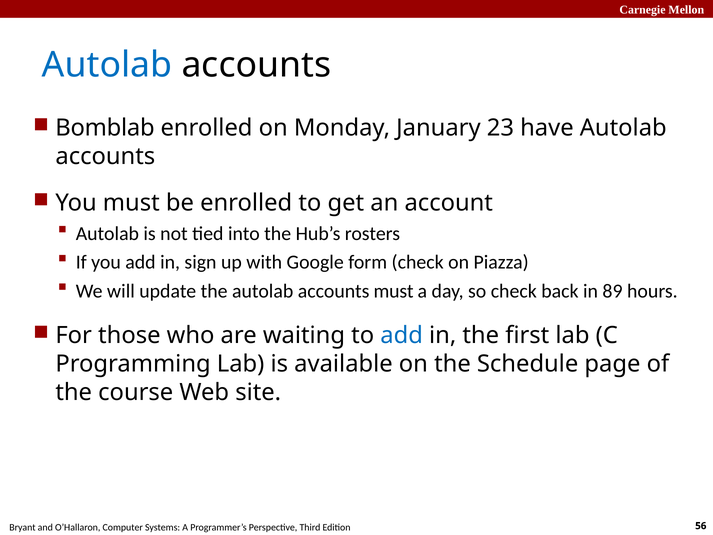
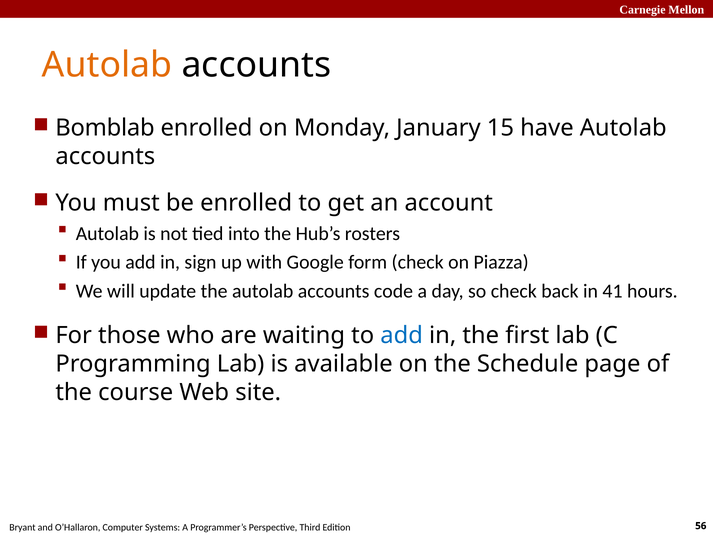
Autolab colour: blue -> orange (107, 65)
23: 23 -> 15 (500, 128)
accounts must: must -> code (393, 291)
89: 89 -> 41 (613, 291)
